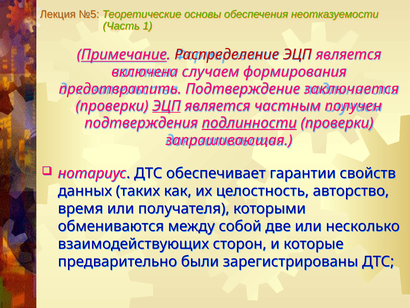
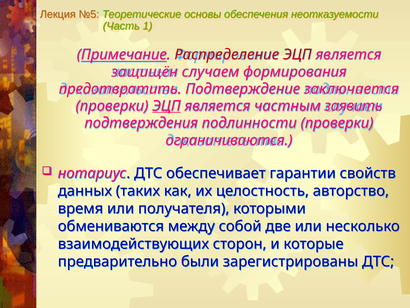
включена: включена -> защищён (145, 72)
получен: получен -> заявить (353, 106)
подлинности underline: present -> none (249, 123)
запрашивающая: запрашивающая -> ограничиваются (229, 140)
